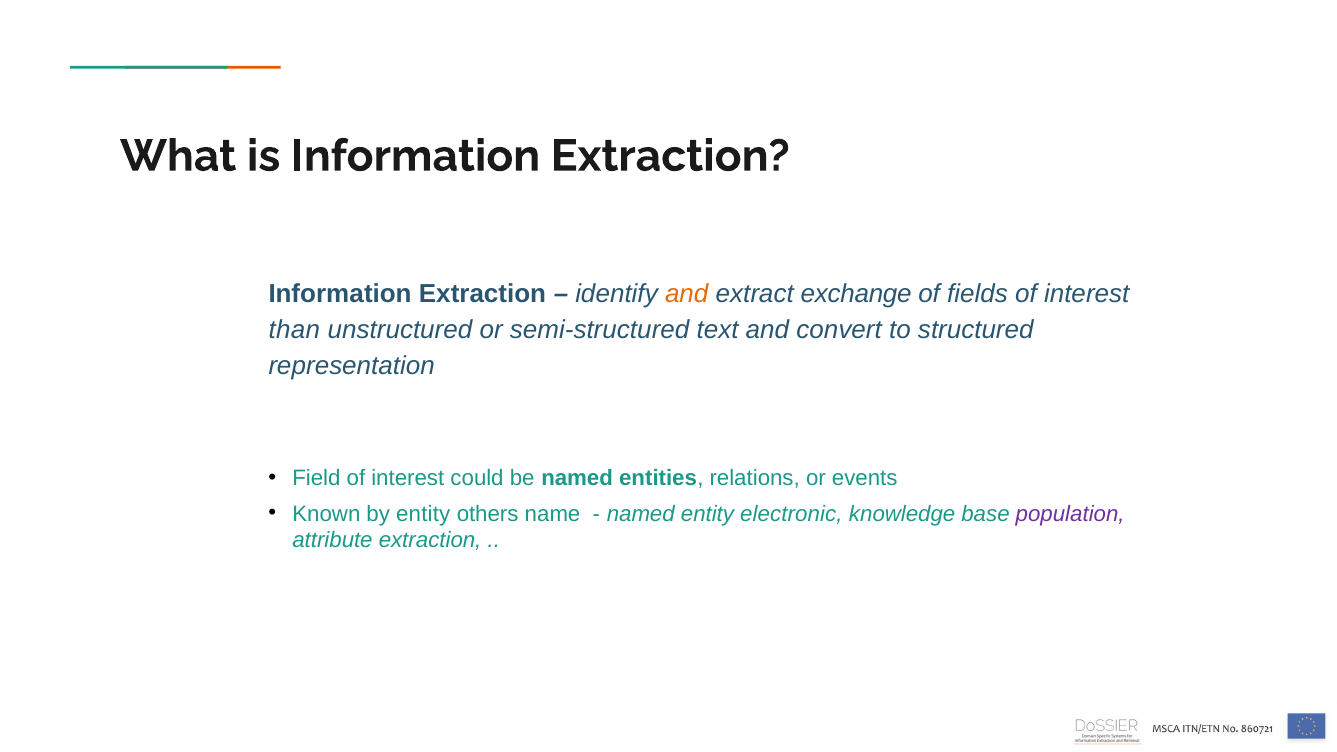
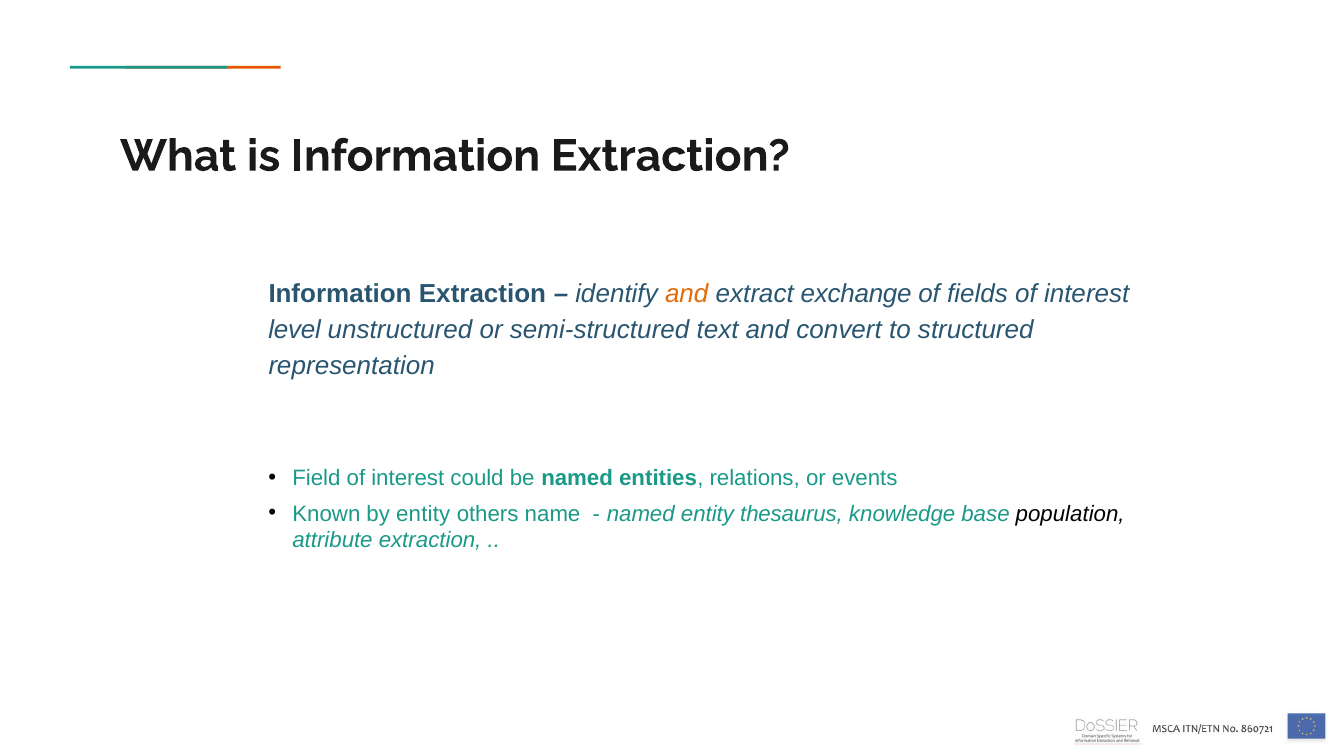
than: than -> level (295, 330)
electronic: electronic -> thesaurus (792, 514)
population colour: purple -> black (1070, 514)
